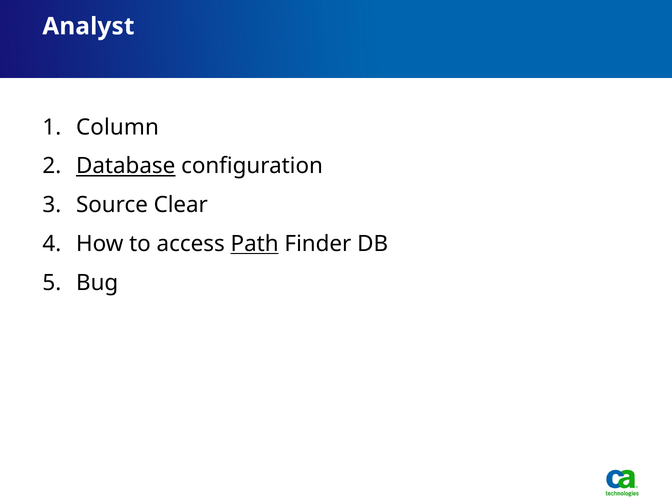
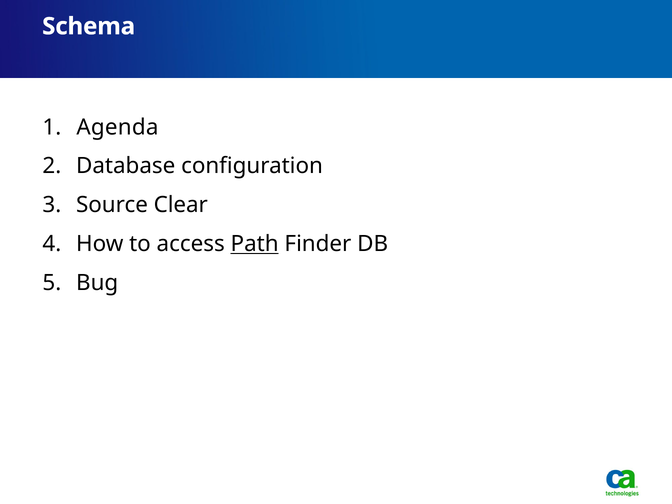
Analyst: Analyst -> Schema (89, 26)
Column: Column -> Agenda (117, 127)
Database underline: present -> none (126, 166)
